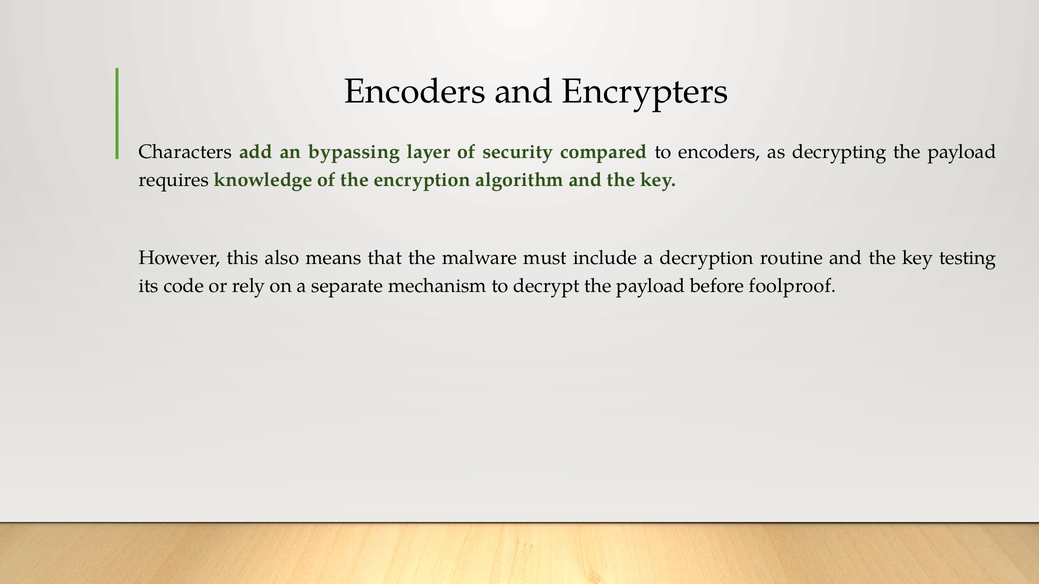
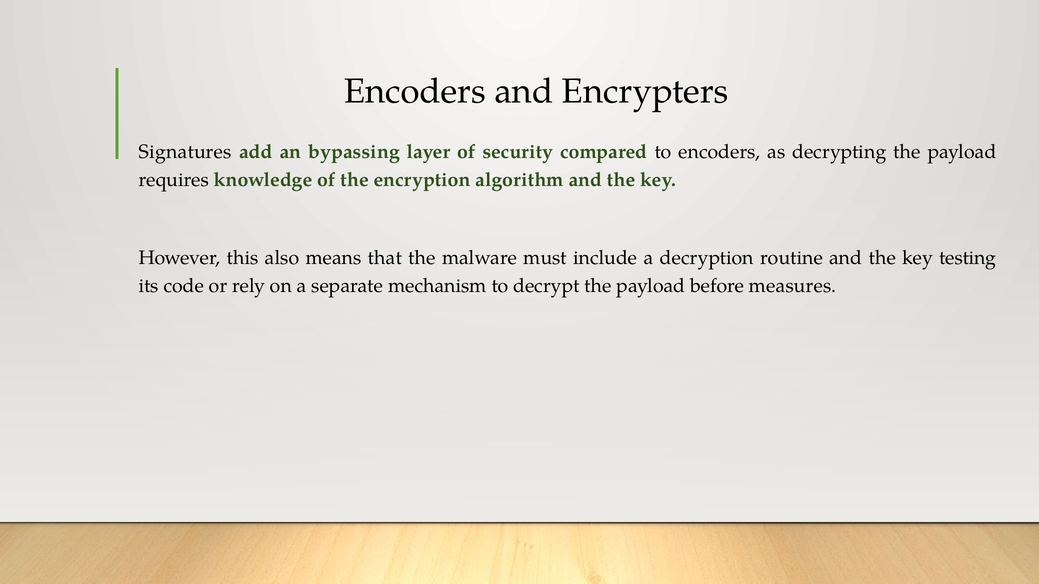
Characters: Characters -> Signatures (185, 152)
foolproof: foolproof -> measures (793, 286)
